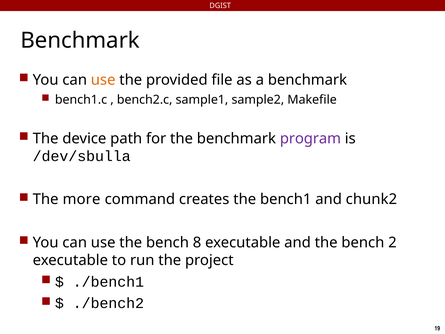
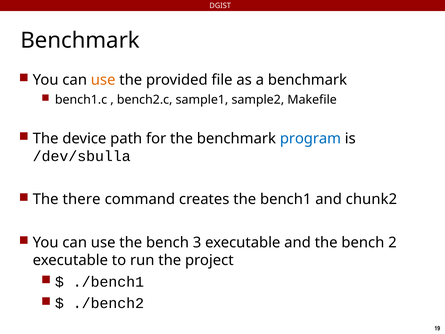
program colour: purple -> blue (310, 138)
more: more -> there (81, 199)
8: 8 -> 3 (197, 242)
